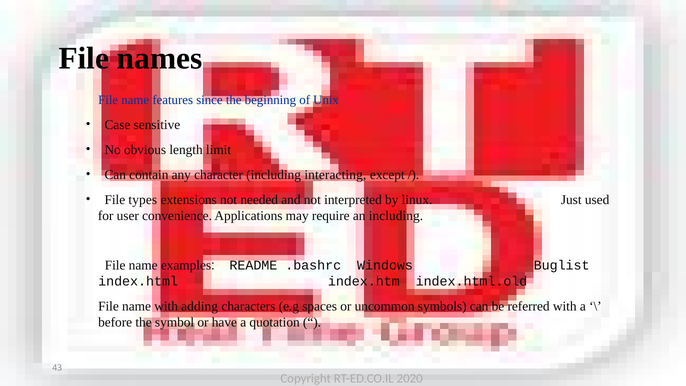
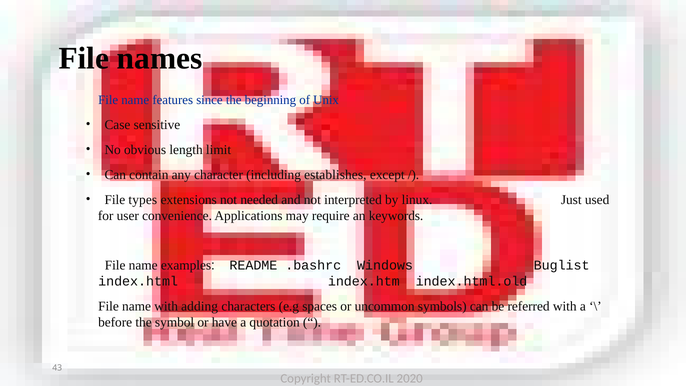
interacting: interacting -> establishes (335, 175)
an including: including -> keywords (396, 216)
